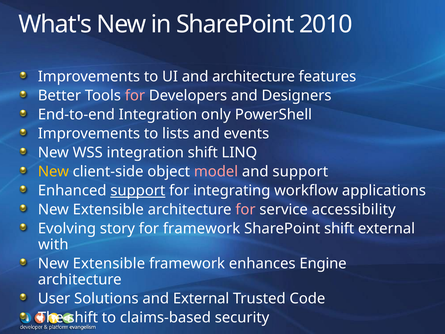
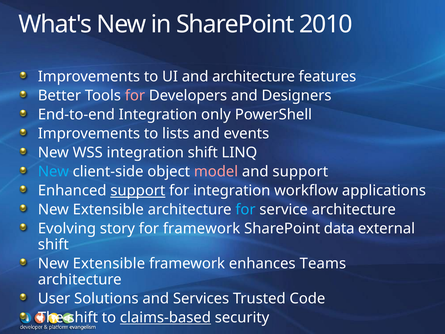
New colour: yellow -> light blue (53, 172)
for integrating: integrating -> integration (232, 191)
for colour: pink -> light blue (245, 210)
service accessibility: accessibility -> architecture (354, 210)
SharePoint shift: shift -> data (339, 228)
with: with -> shift (53, 244)
Engine: Engine -> Teams (323, 263)
and External: External -> Services (201, 298)
claims-based underline: none -> present (165, 317)
